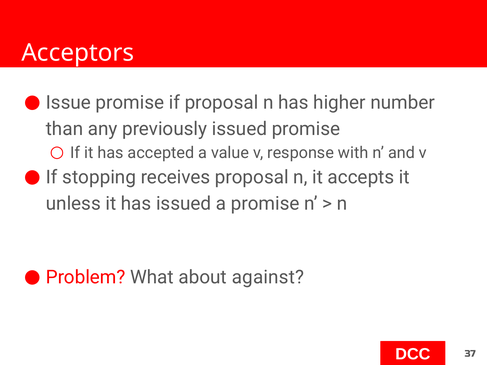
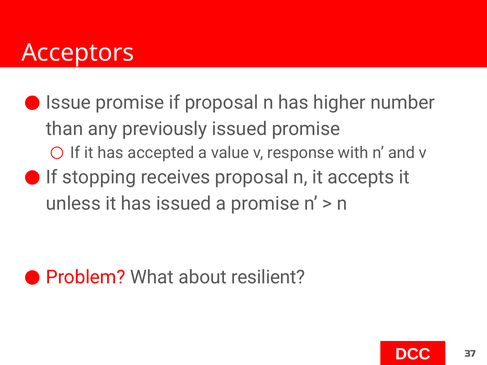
against: against -> resilient (268, 277)
